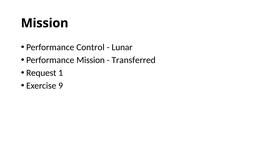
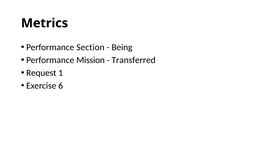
Mission: Mission -> Metrics (45, 23)
Control: Control -> Section (90, 47)
Lunar: Lunar -> Being (122, 47)
9: 9 -> 6 (61, 86)
